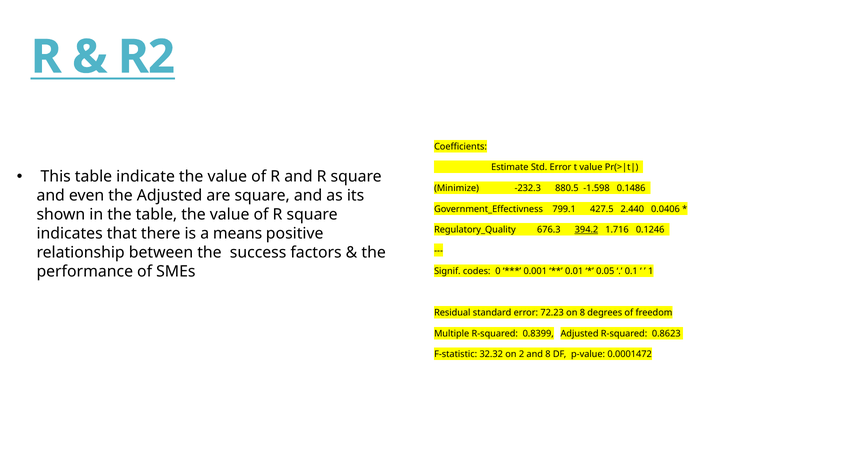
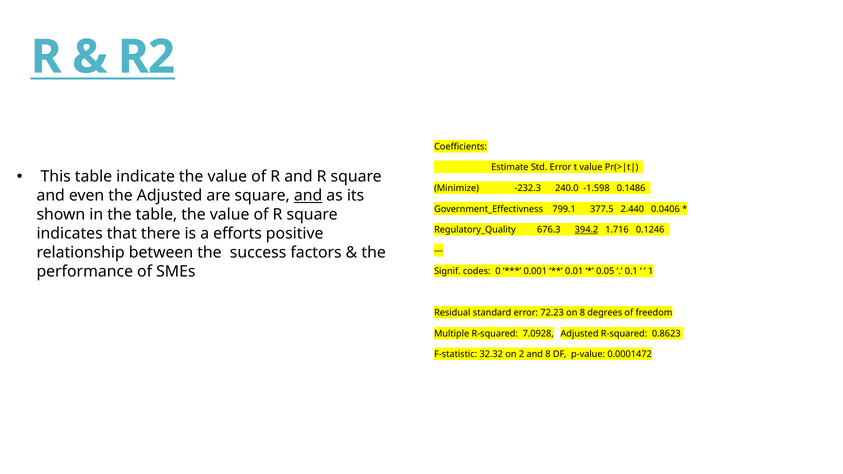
880.5: 880.5 -> 240.0 (567, 188)
and underline: none -> present (308, 196)
427.5: 427.5 -> 377.5 (602, 209)
means: means -> efforts (238, 234)
0.8399: 0.8399 -> 7.0928 (538, 334)
